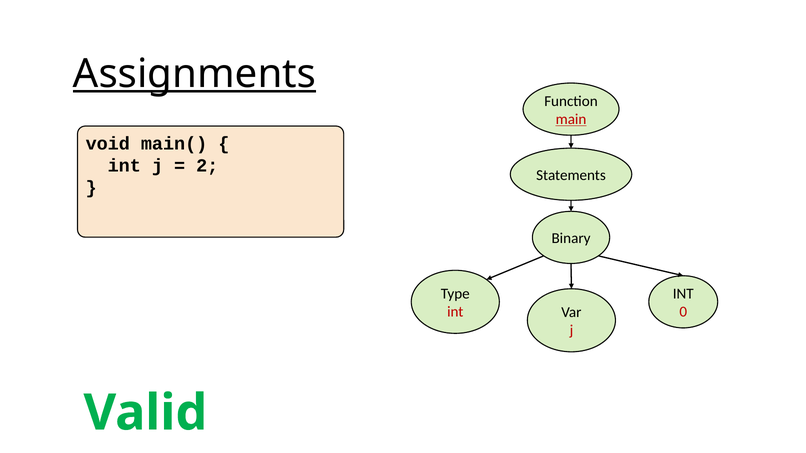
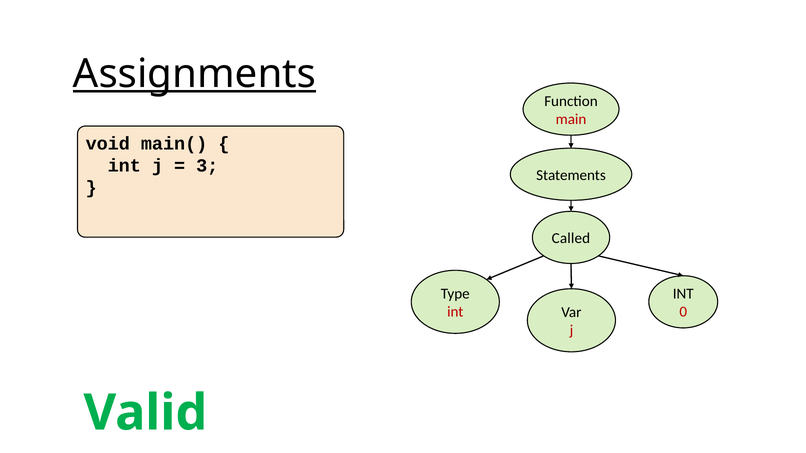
main underline: present -> none (571, 119)
2: 2 -> 3 (207, 166)
Binary: Binary -> Called (571, 239)
